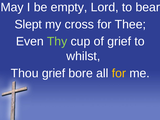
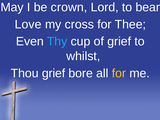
empty: empty -> crown (69, 7)
Slept: Slept -> Love (28, 24)
Thy colour: light green -> light blue (57, 41)
